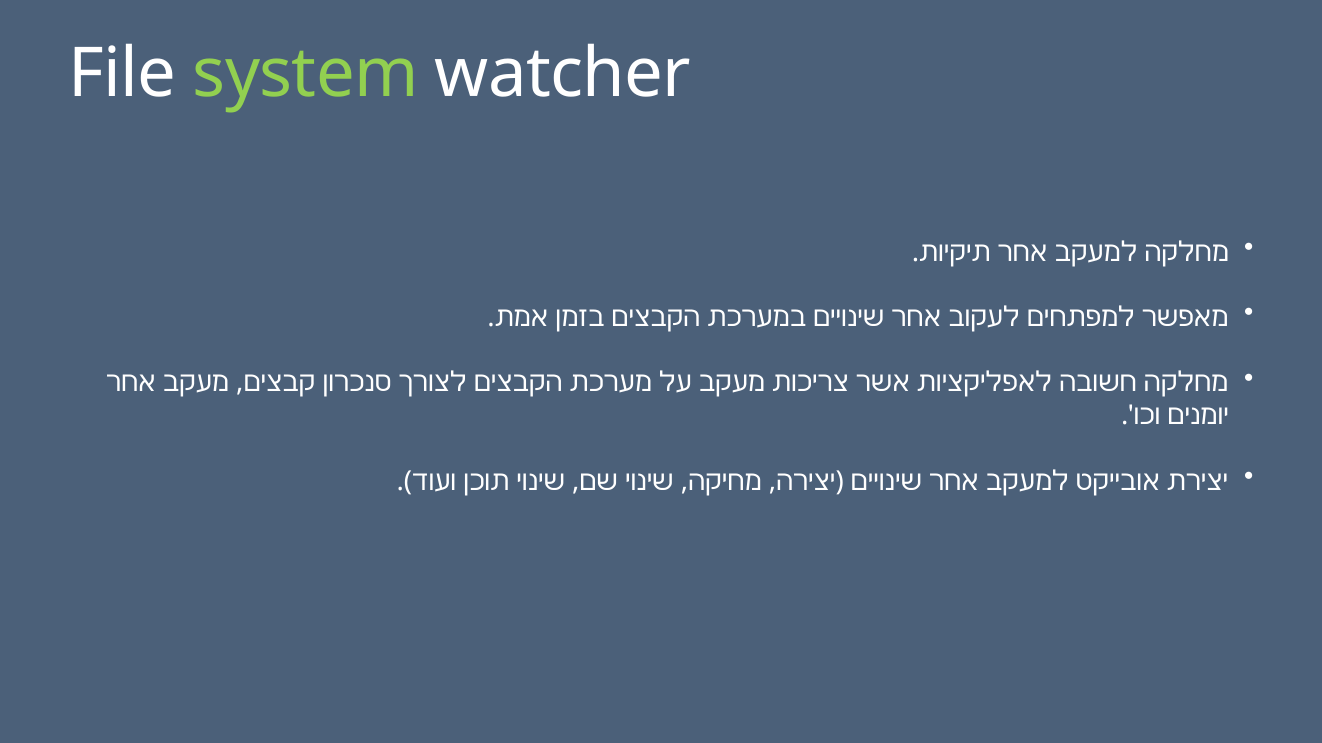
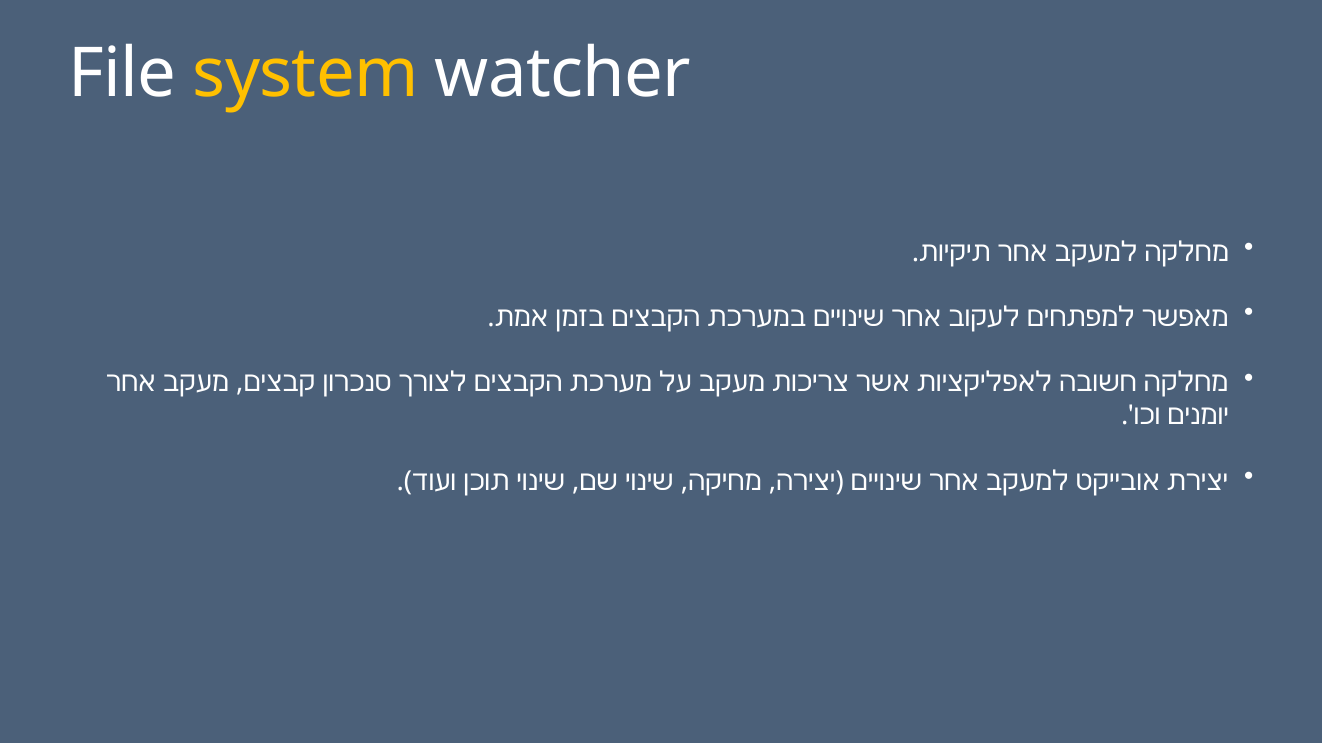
system colour: light green -> yellow (306, 74)
